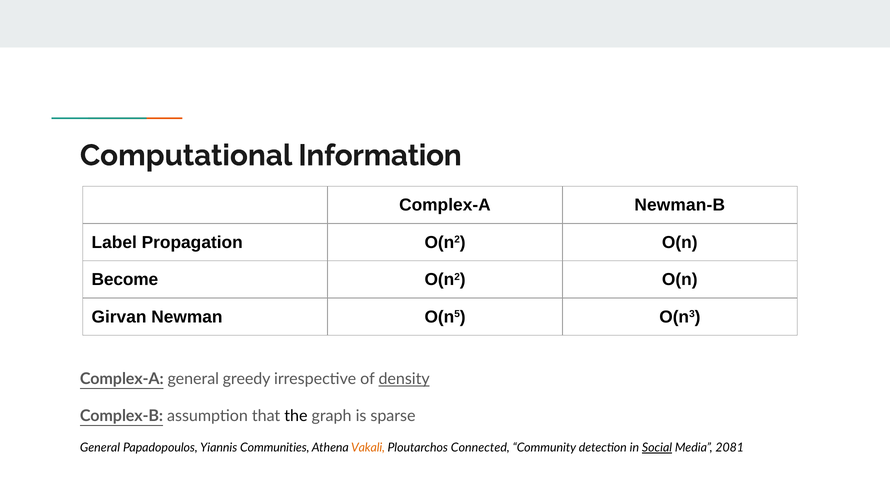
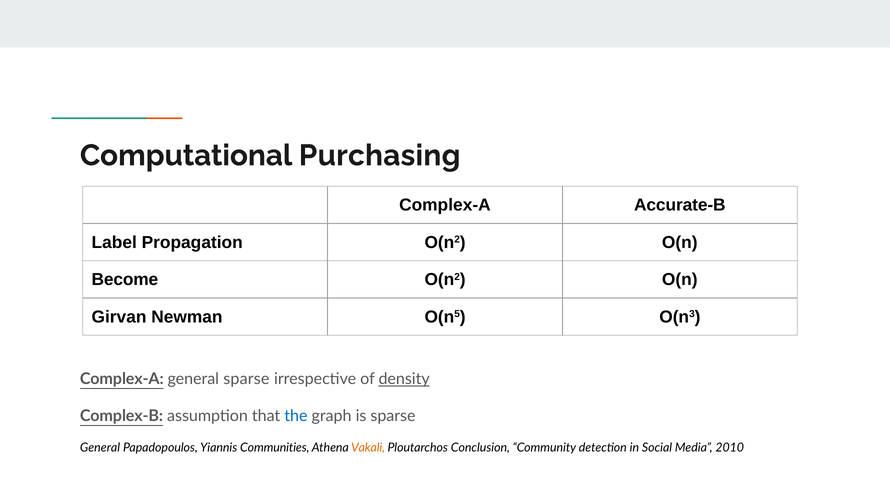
Information: Information -> Purchasing (380, 155)
Newman-B: Newman-B -> Accurate-B (680, 205)
general greedy: greedy -> sparse (246, 379)
the colour: black -> blue (296, 416)
Connected: Connected -> Conclusion (480, 447)
Social underline: present -> none (657, 447)
2081: 2081 -> 2010 (730, 447)
